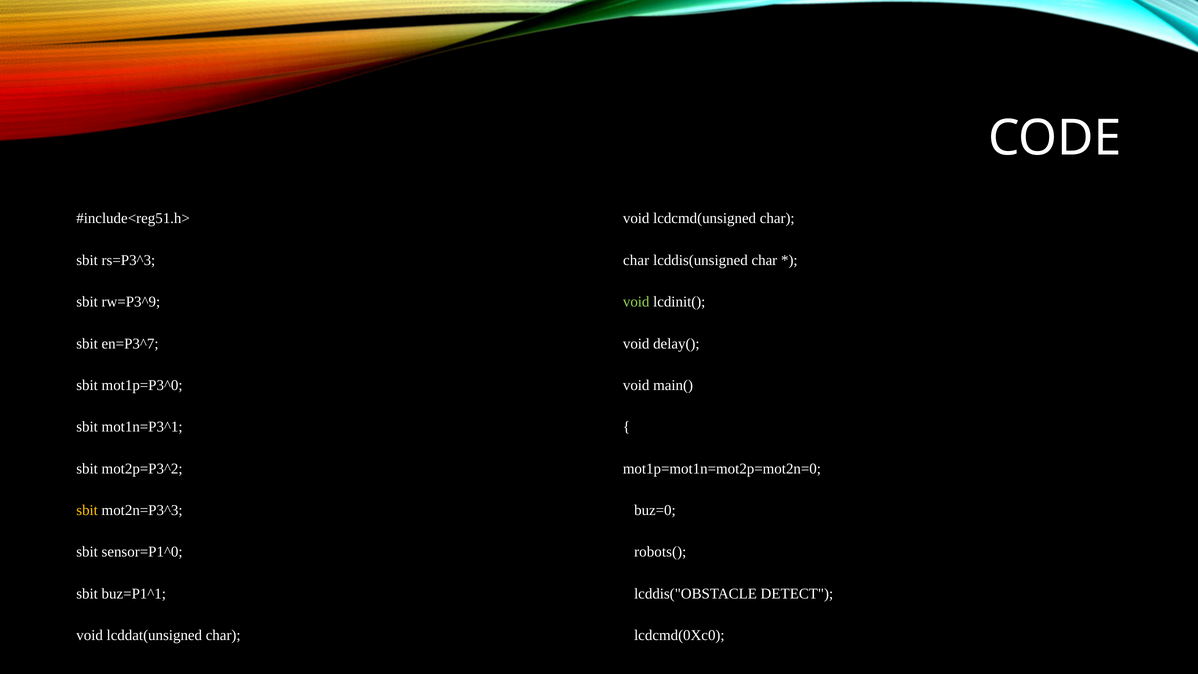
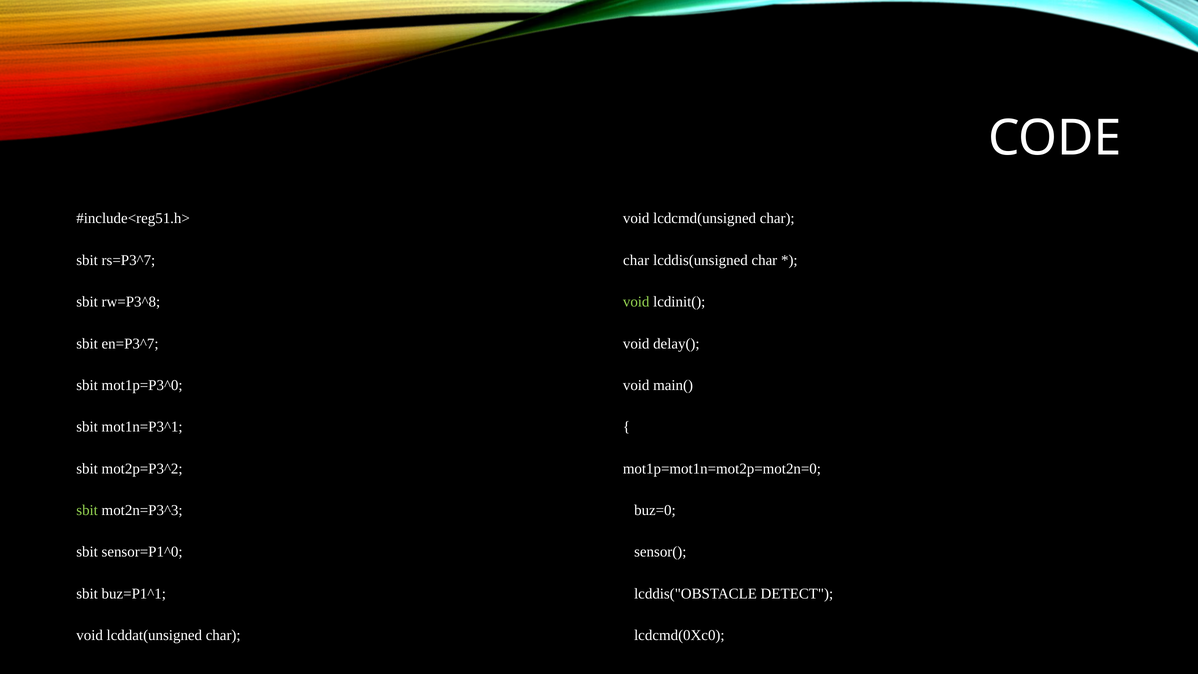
rs=P3^3: rs=P3^3 -> rs=P3^7 (128, 260)
rw=P3^9: rw=P3^9 -> rw=P3^8 (131, 302)
sbit colour: yellow -> light green (87, 510)
robots(: robots( -> sensor( (660, 552)
